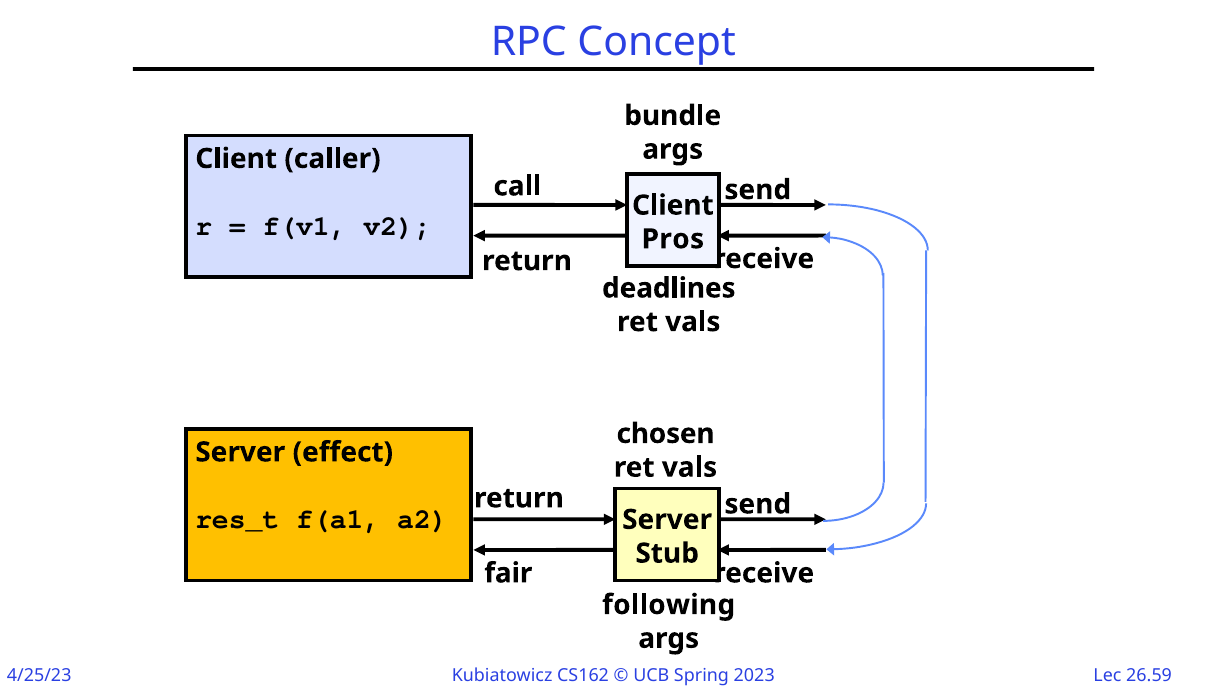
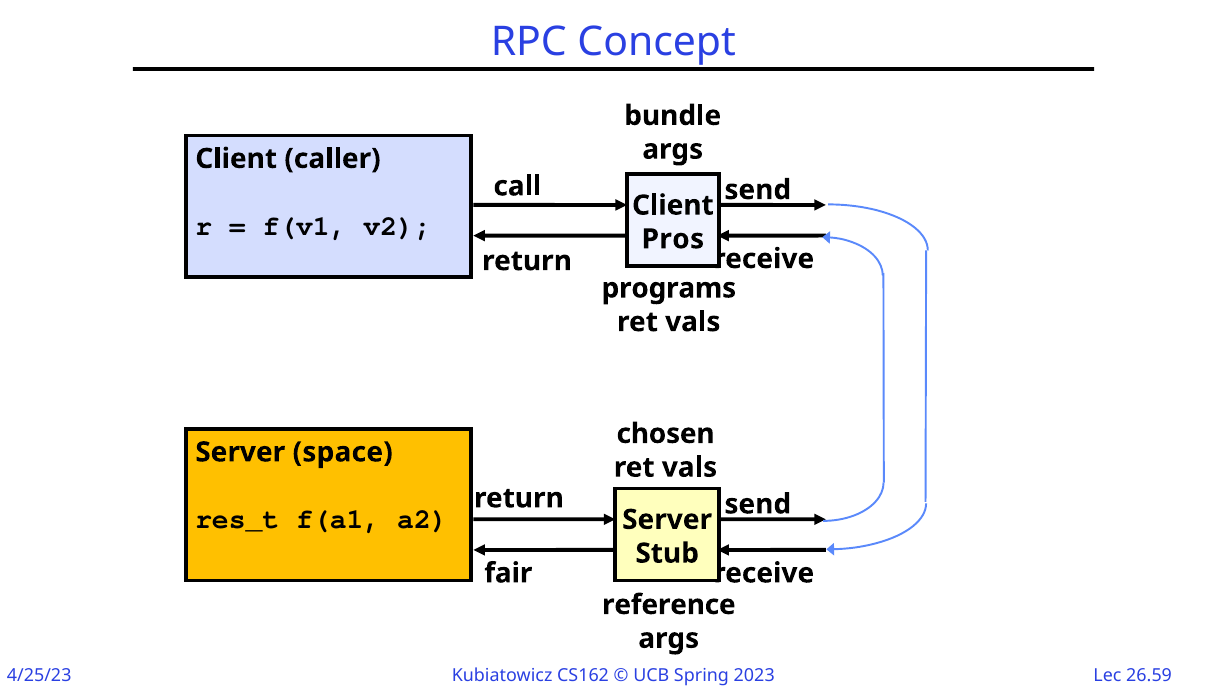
deadlines: deadlines -> programs (669, 288)
effect: effect -> space (343, 452)
following: following -> reference (669, 605)
